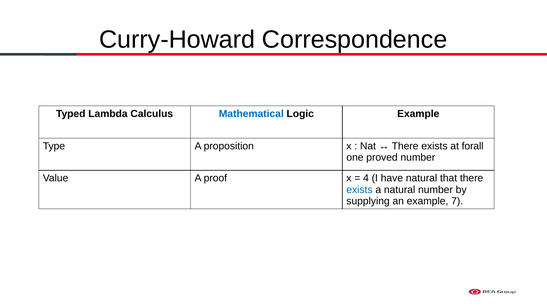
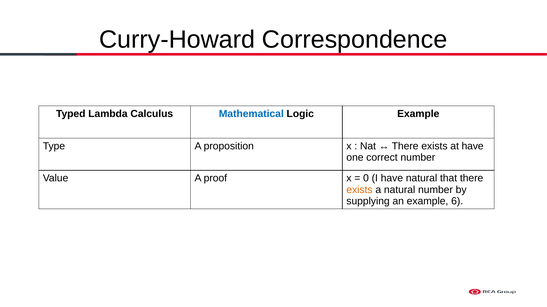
at forall: forall -> have (473, 146)
proved: proved -> correct (382, 158)
4: 4 -> 0 (366, 179)
exists colour: blue -> orange (360, 190)
7: 7 -> 6 (457, 202)
